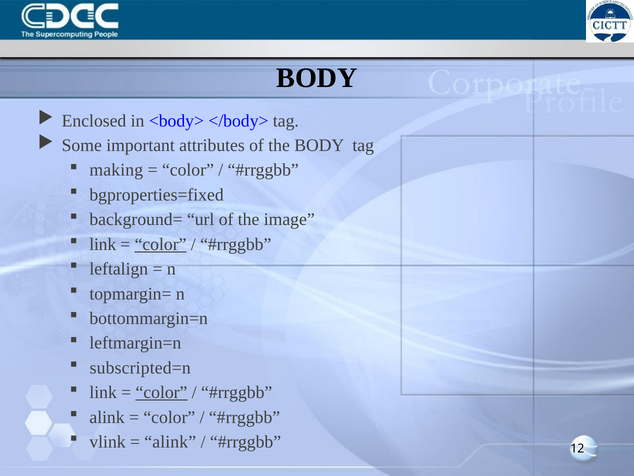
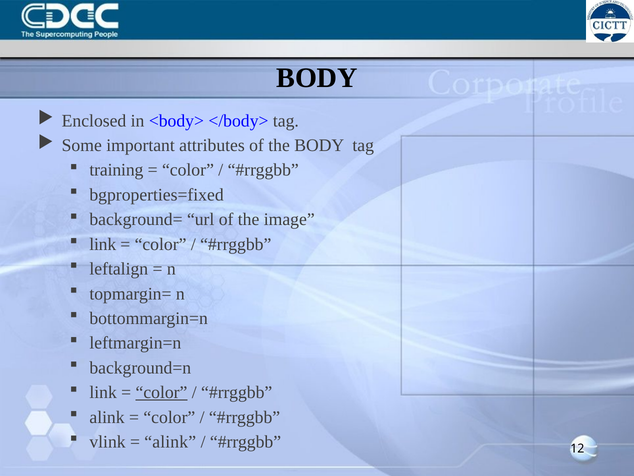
making: making -> training (116, 170)
color underline: present -> none (161, 244)
subscripted=n: subscripted=n -> background=n (140, 367)
